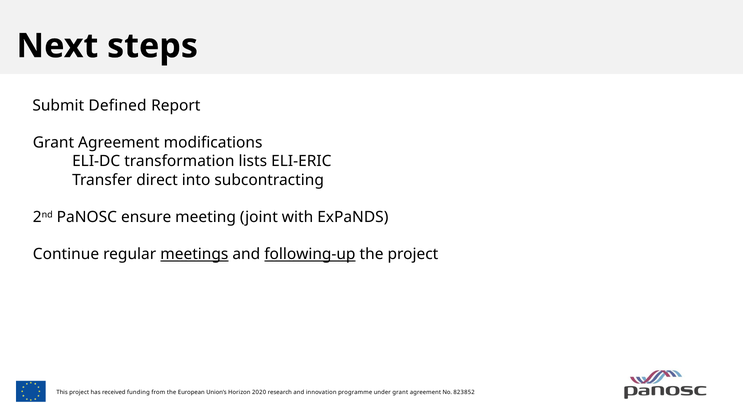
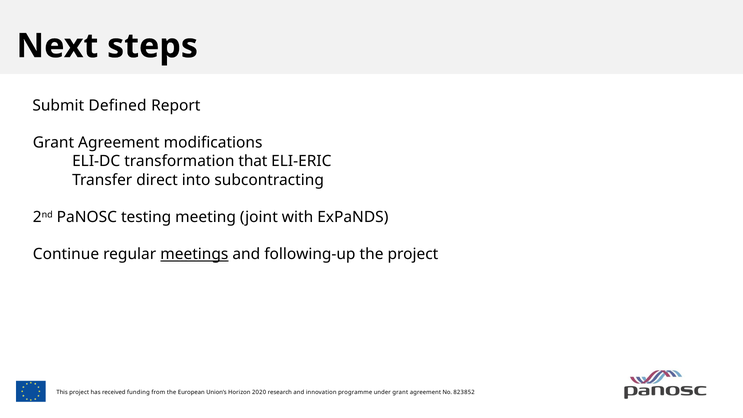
lists: lists -> that (253, 161)
ensure: ensure -> testing (146, 217)
following-up underline: present -> none (310, 254)
